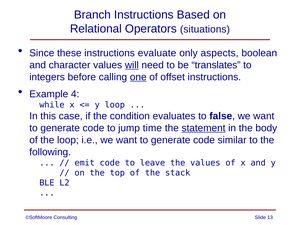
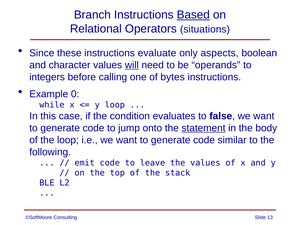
Based underline: none -> present (193, 15)
translates: translates -> operands (216, 65)
one underline: present -> none (138, 77)
offset: offset -> bytes (173, 77)
4: 4 -> 0 (75, 94)
time: time -> onto (152, 128)
